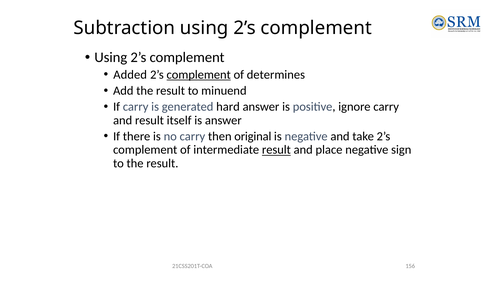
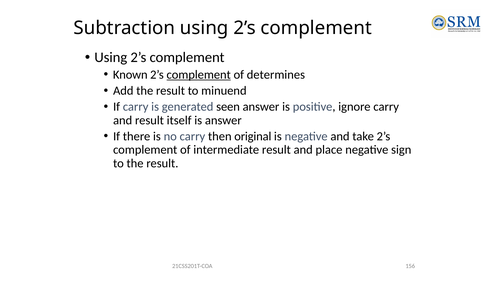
Added: Added -> Known (130, 75)
hard: hard -> seen (228, 107)
result underline: present -> none (276, 150)
